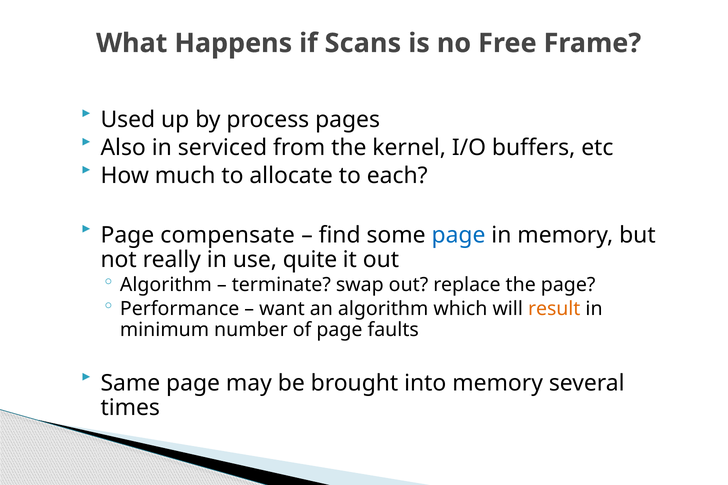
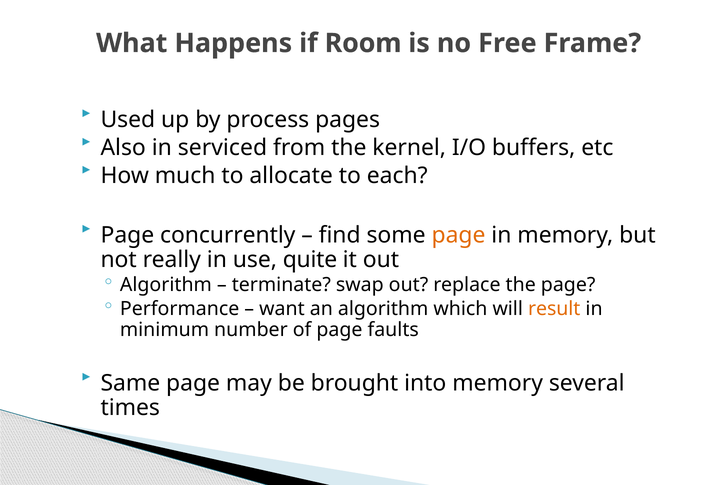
Scans: Scans -> Room (363, 43)
compensate: compensate -> concurrently (228, 235)
page colour: blue -> orange (459, 235)
